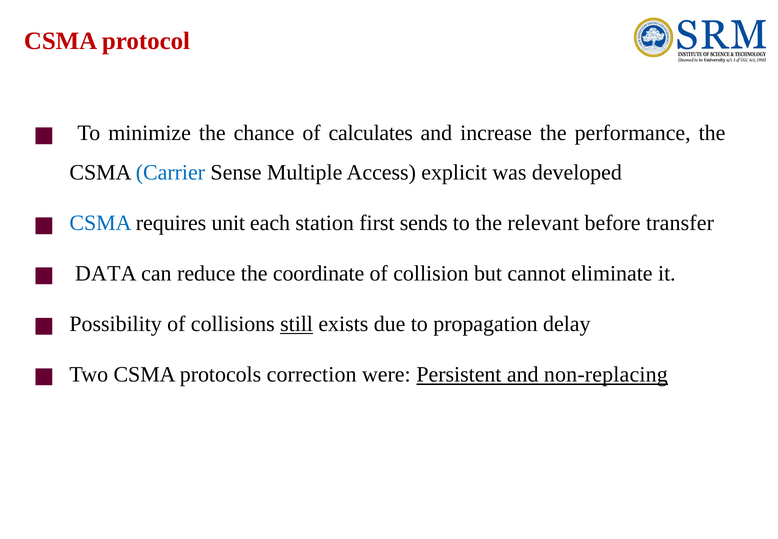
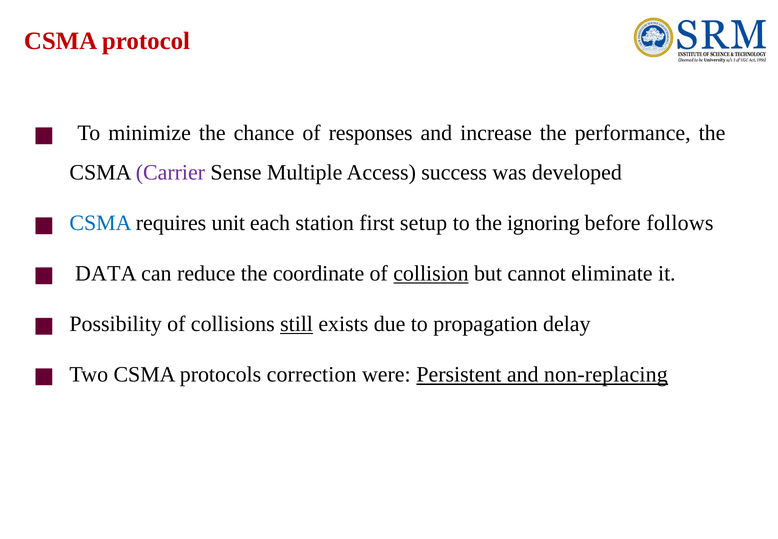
calculates: calculates -> responses (371, 133)
Carrier colour: blue -> purple (170, 173)
explicit: explicit -> success (454, 173)
sends: sends -> setup (424, 223)
relevant: relevant -> ignoring (543, 223)
transfer: transfer -> follows (680, 223)
collision underline: none -> present (431, 273)
